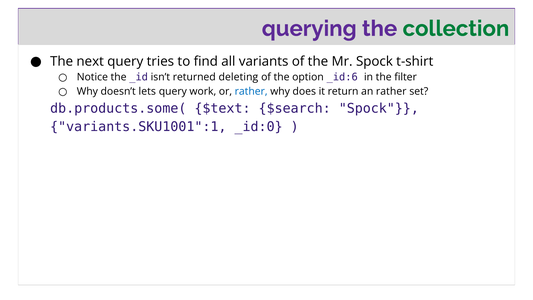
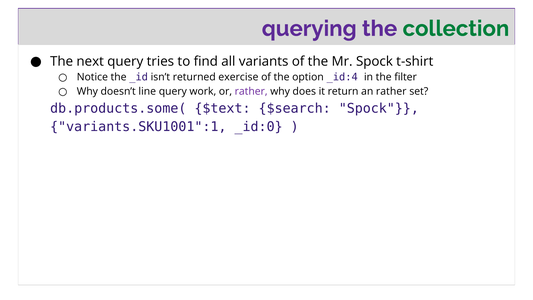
deleting: deleting -> exercise (238, 77)
_id:6: _id:6 -> _id:4 (342, 77)
lets: lets -> line (147, 91)
rather colour: blue -> purple (251, 91)
